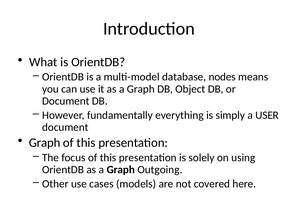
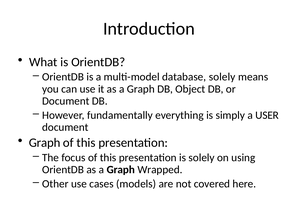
database nodes: nodes -> solely (222, 77)
Outgoing: Outgoing -> Wrapped (160, 170)
